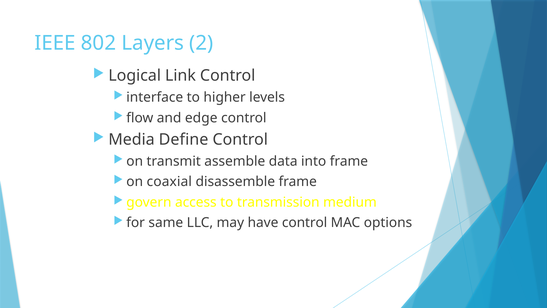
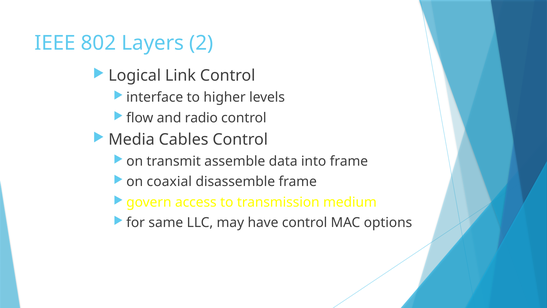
edge: edge -> radio (201, 118)
Define: Define -> Cables (184, 139)
